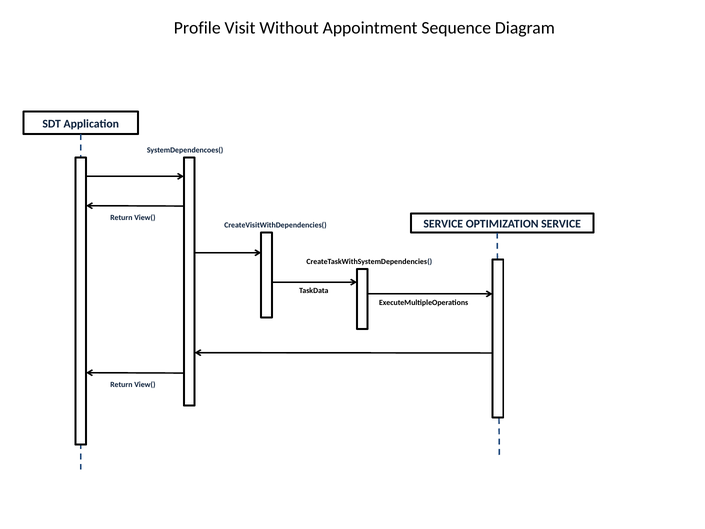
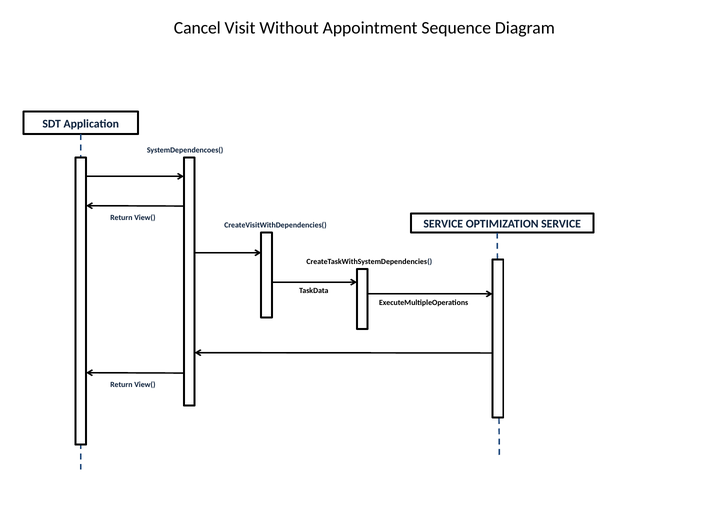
Profile: Profile -> Cancel (197, 28)
